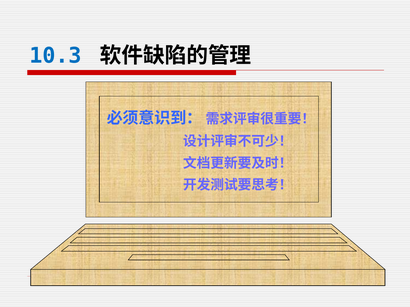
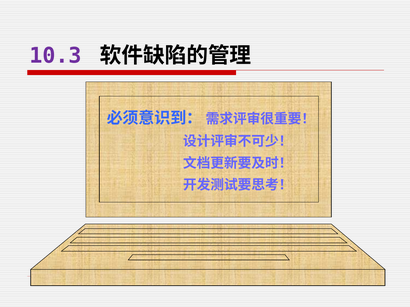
10.3 colour: blue -> purple (55, 56)
